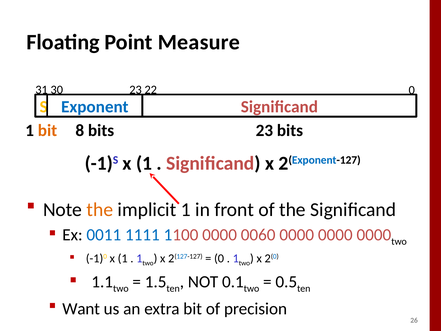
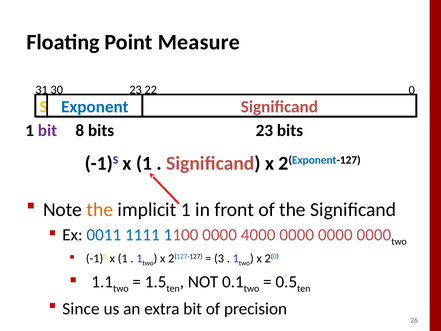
bit colour: orange -> purple (47, 130)
0060: 0060 -> 4000 (258, 235)
0: 0 -> 3 (219, 258)
Want: Want -> Since (81, 309)
